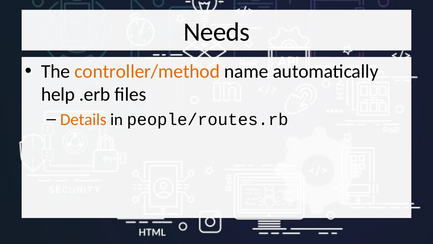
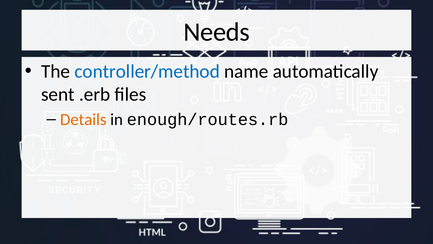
controller/method colour: orange -> blue (147, 71)
help: help -> sent (58, 94)
people/routes.rb: people/routes.rb -> enough/routes.rb (208, 119)
